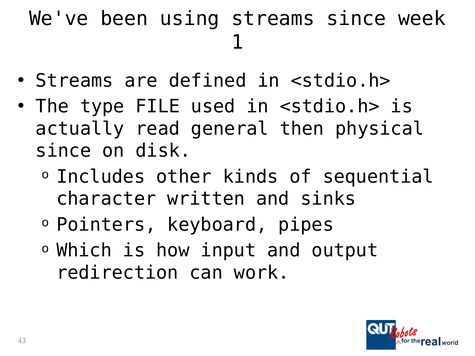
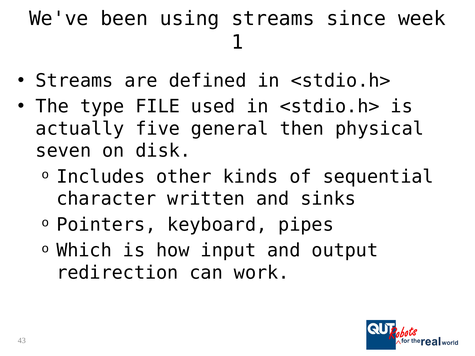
read: read -> five (158, 129)
since: since -> seven (63, 151)
